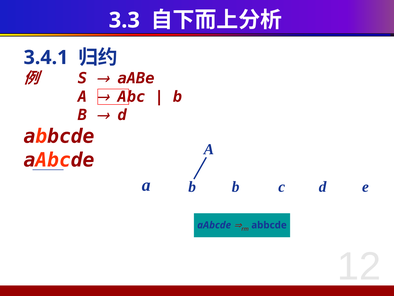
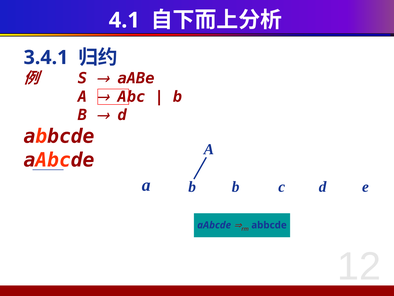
3.3: 3.3 -> 4.1 (124, 20)
